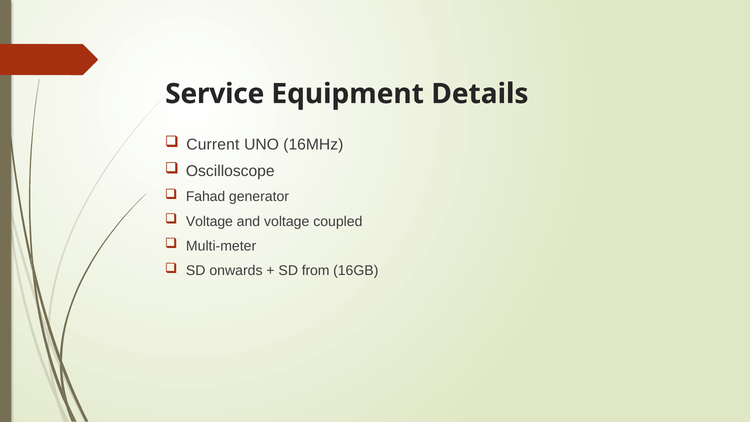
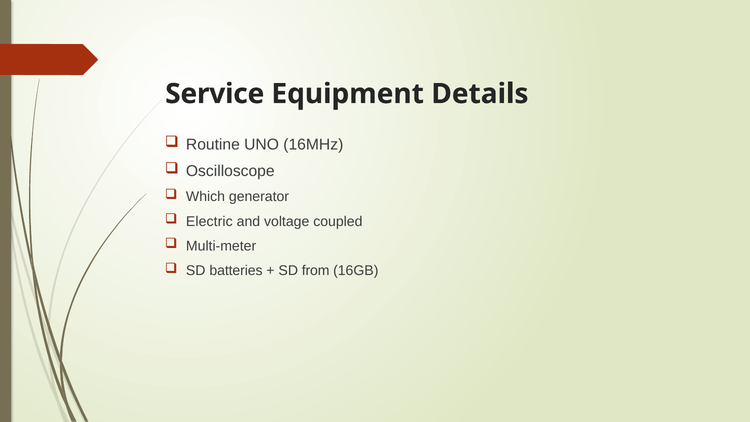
Current: Current -> Routine (213, 145)
Fahad: Fahad -> Which (206, 197)
Voltage: Voltage -> Electric (209, 221)
onwards: onwards -> batteries (236, 271)
